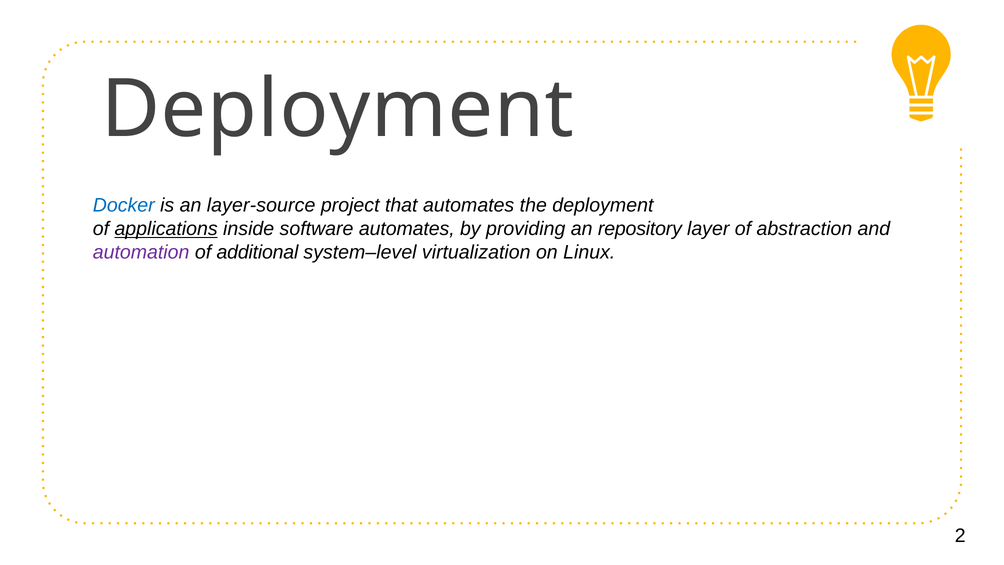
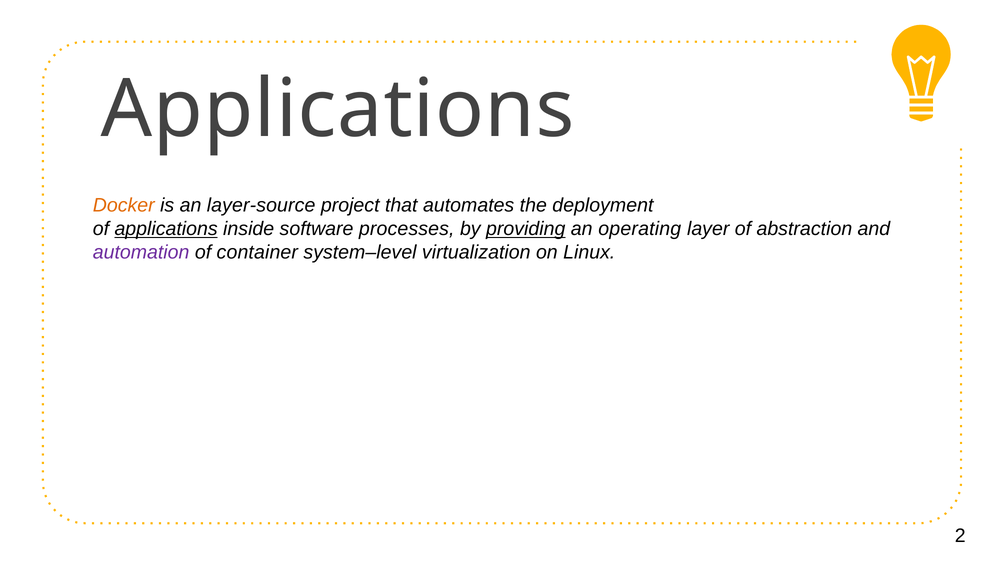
Deployment: Deployment -> Applications (338, 109)
Docker colour: blue -> orange (124, 205)
software automates: automates -> processes (407, 229)
providing underline: none -> present (526, 229)
repository: repository -> operating (640, 229)
additional: additional -> container (257, 252)
